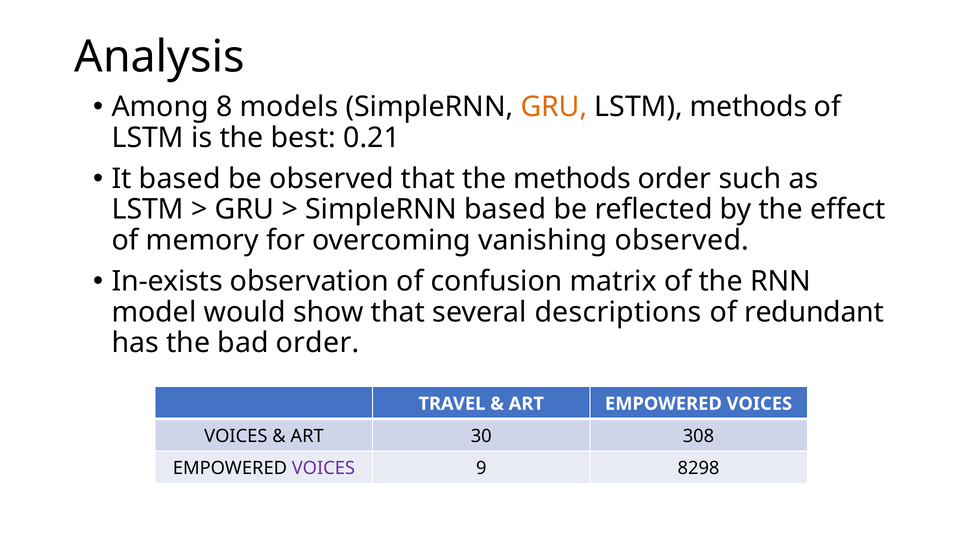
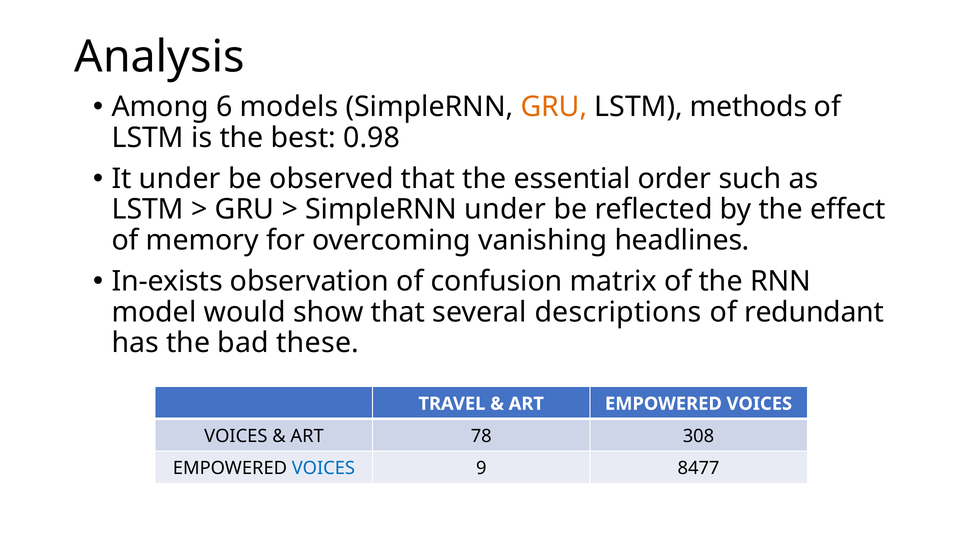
8: 8 -> 6 (224, 107)
0.21: 0.21 -> 0.98 (372, 138)
It based: based -> under (180, 179)
the methods: methods -> essential (572, 179)
SimpleRNN based: based -> under (505, 210)
vanishing observed: observed -> headlines (682, 240)
bad order: order -> these (318, 343)
30: 30 -> 78 (481, 436)
VOICES colour: purple -> blue (323, 468)
8298: 8298 -> 8477 (699, 468)
